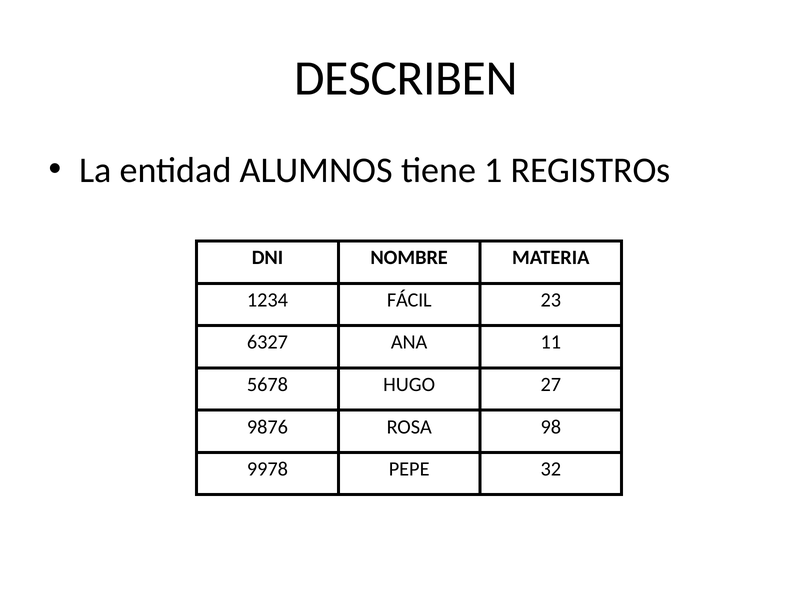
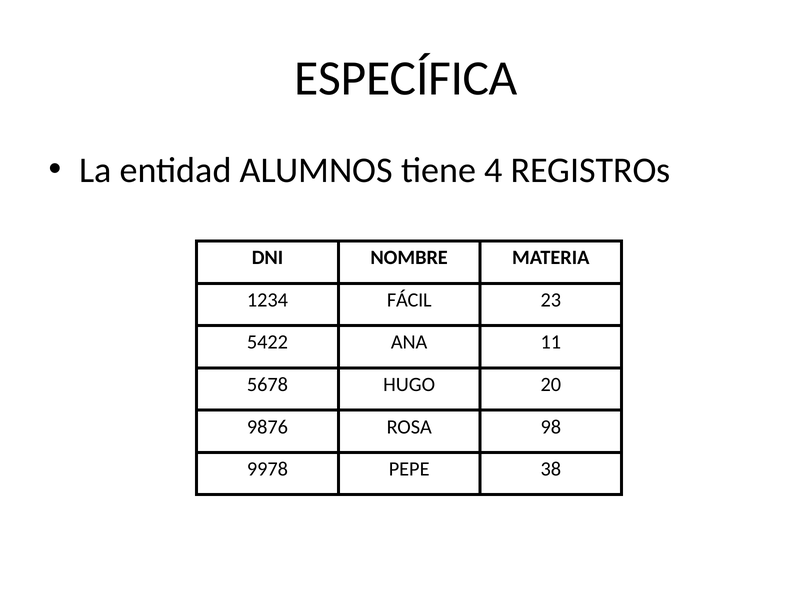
DESCRIBEN: DESCRIBEN -> ESPECÍFICA (406, 79)
1: 1 -> 4 (493, 170)
6327: 6327 -> 5422 (267, 342)
27: 27 -> 20 (551, 385)
32: 32 -> 38 (551, 469)
